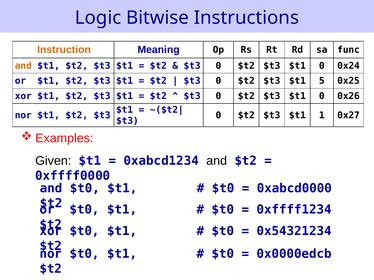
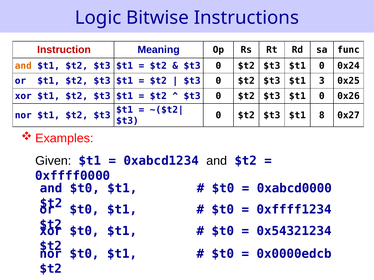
Instruction colour: orange -> red (64, 50)
5: 5 -> 3 (322, 81)
1: 1 -> 8 (322, 115)
